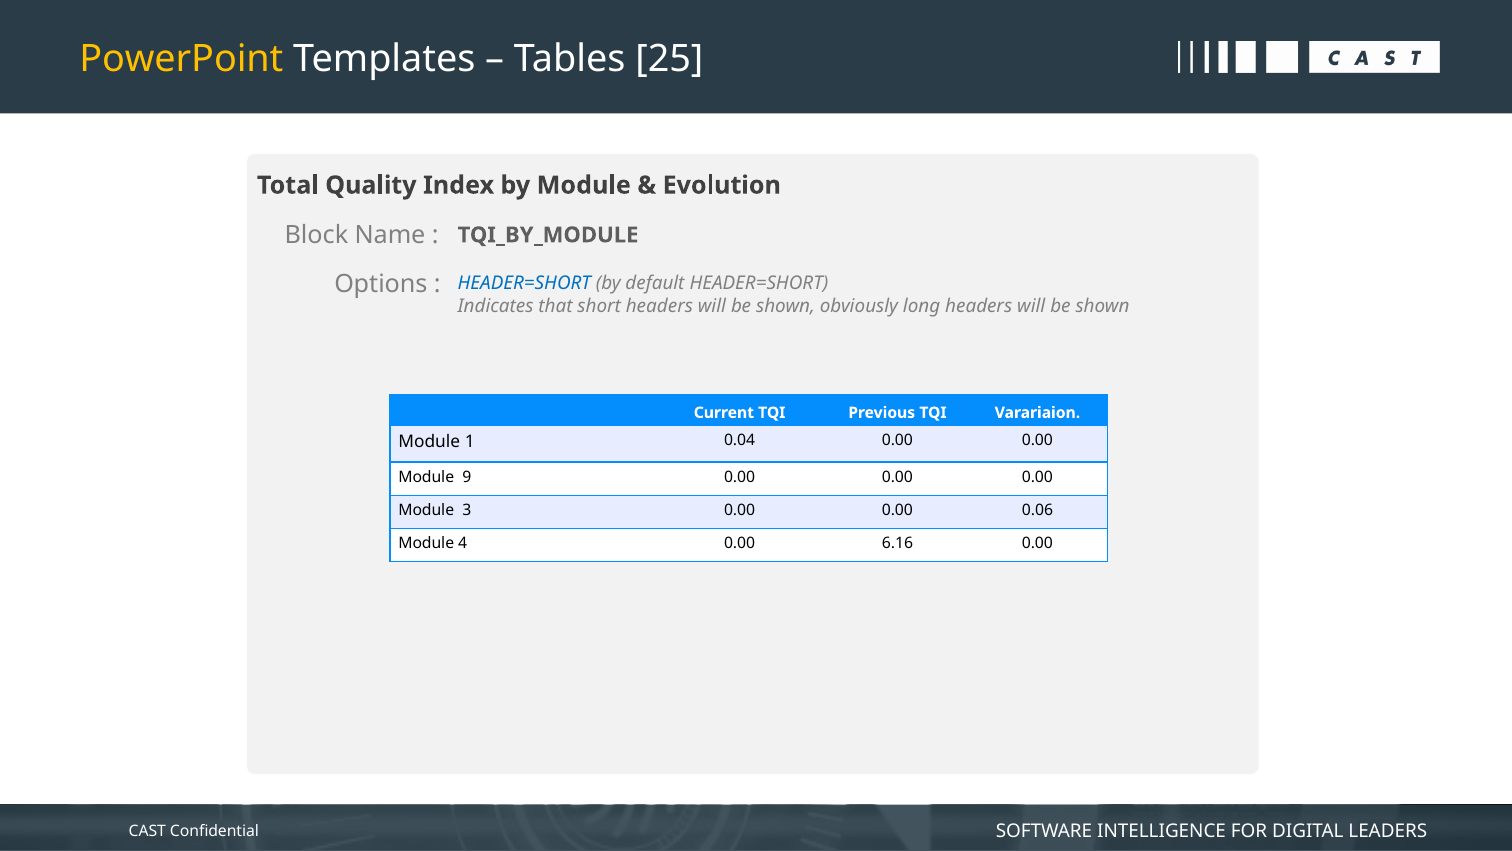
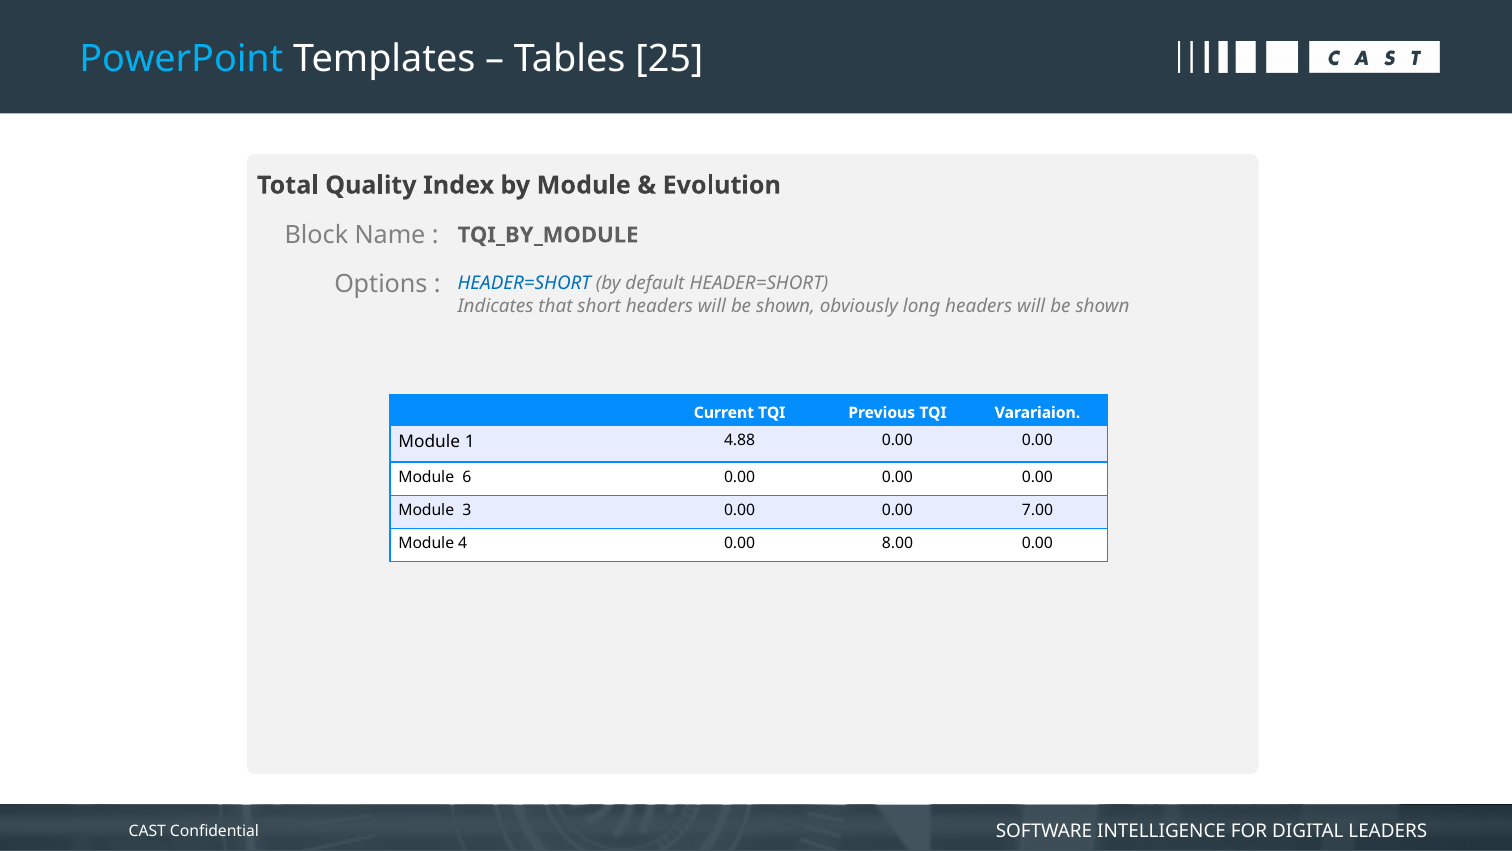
PowerPoint colour: yellow -> light blue (181, 59)
0.04: 0.04 -> 4.88 (740, 440)
9: 9 -> 6 (467, 477)
0.06: 0.06 -> 7.00 (1037, 510)
6.16: 6.16 -> 8.00 (897, 543)
